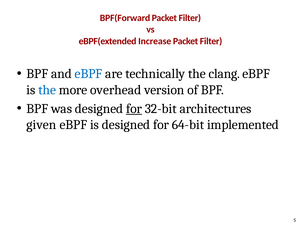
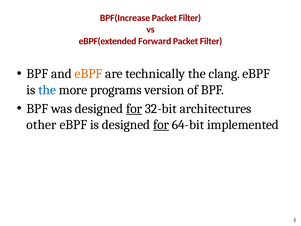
BPF(Forward: BPF(Forward -> BPF(Increase (125, 18)
Increase: Increase -> Forward (155, 41)
eBPF colour: blue -> orange (88, 74)
overhead: overhead -> programs (116, 90)
given: given -> other (41, 125)
for underline: none -> present (161, 125)
